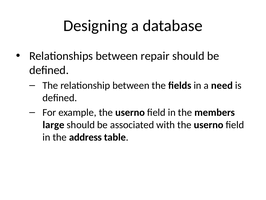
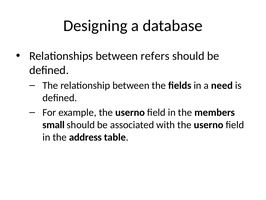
repair: repair -> refers (155, 56)
large: large -> small (54, 125)
